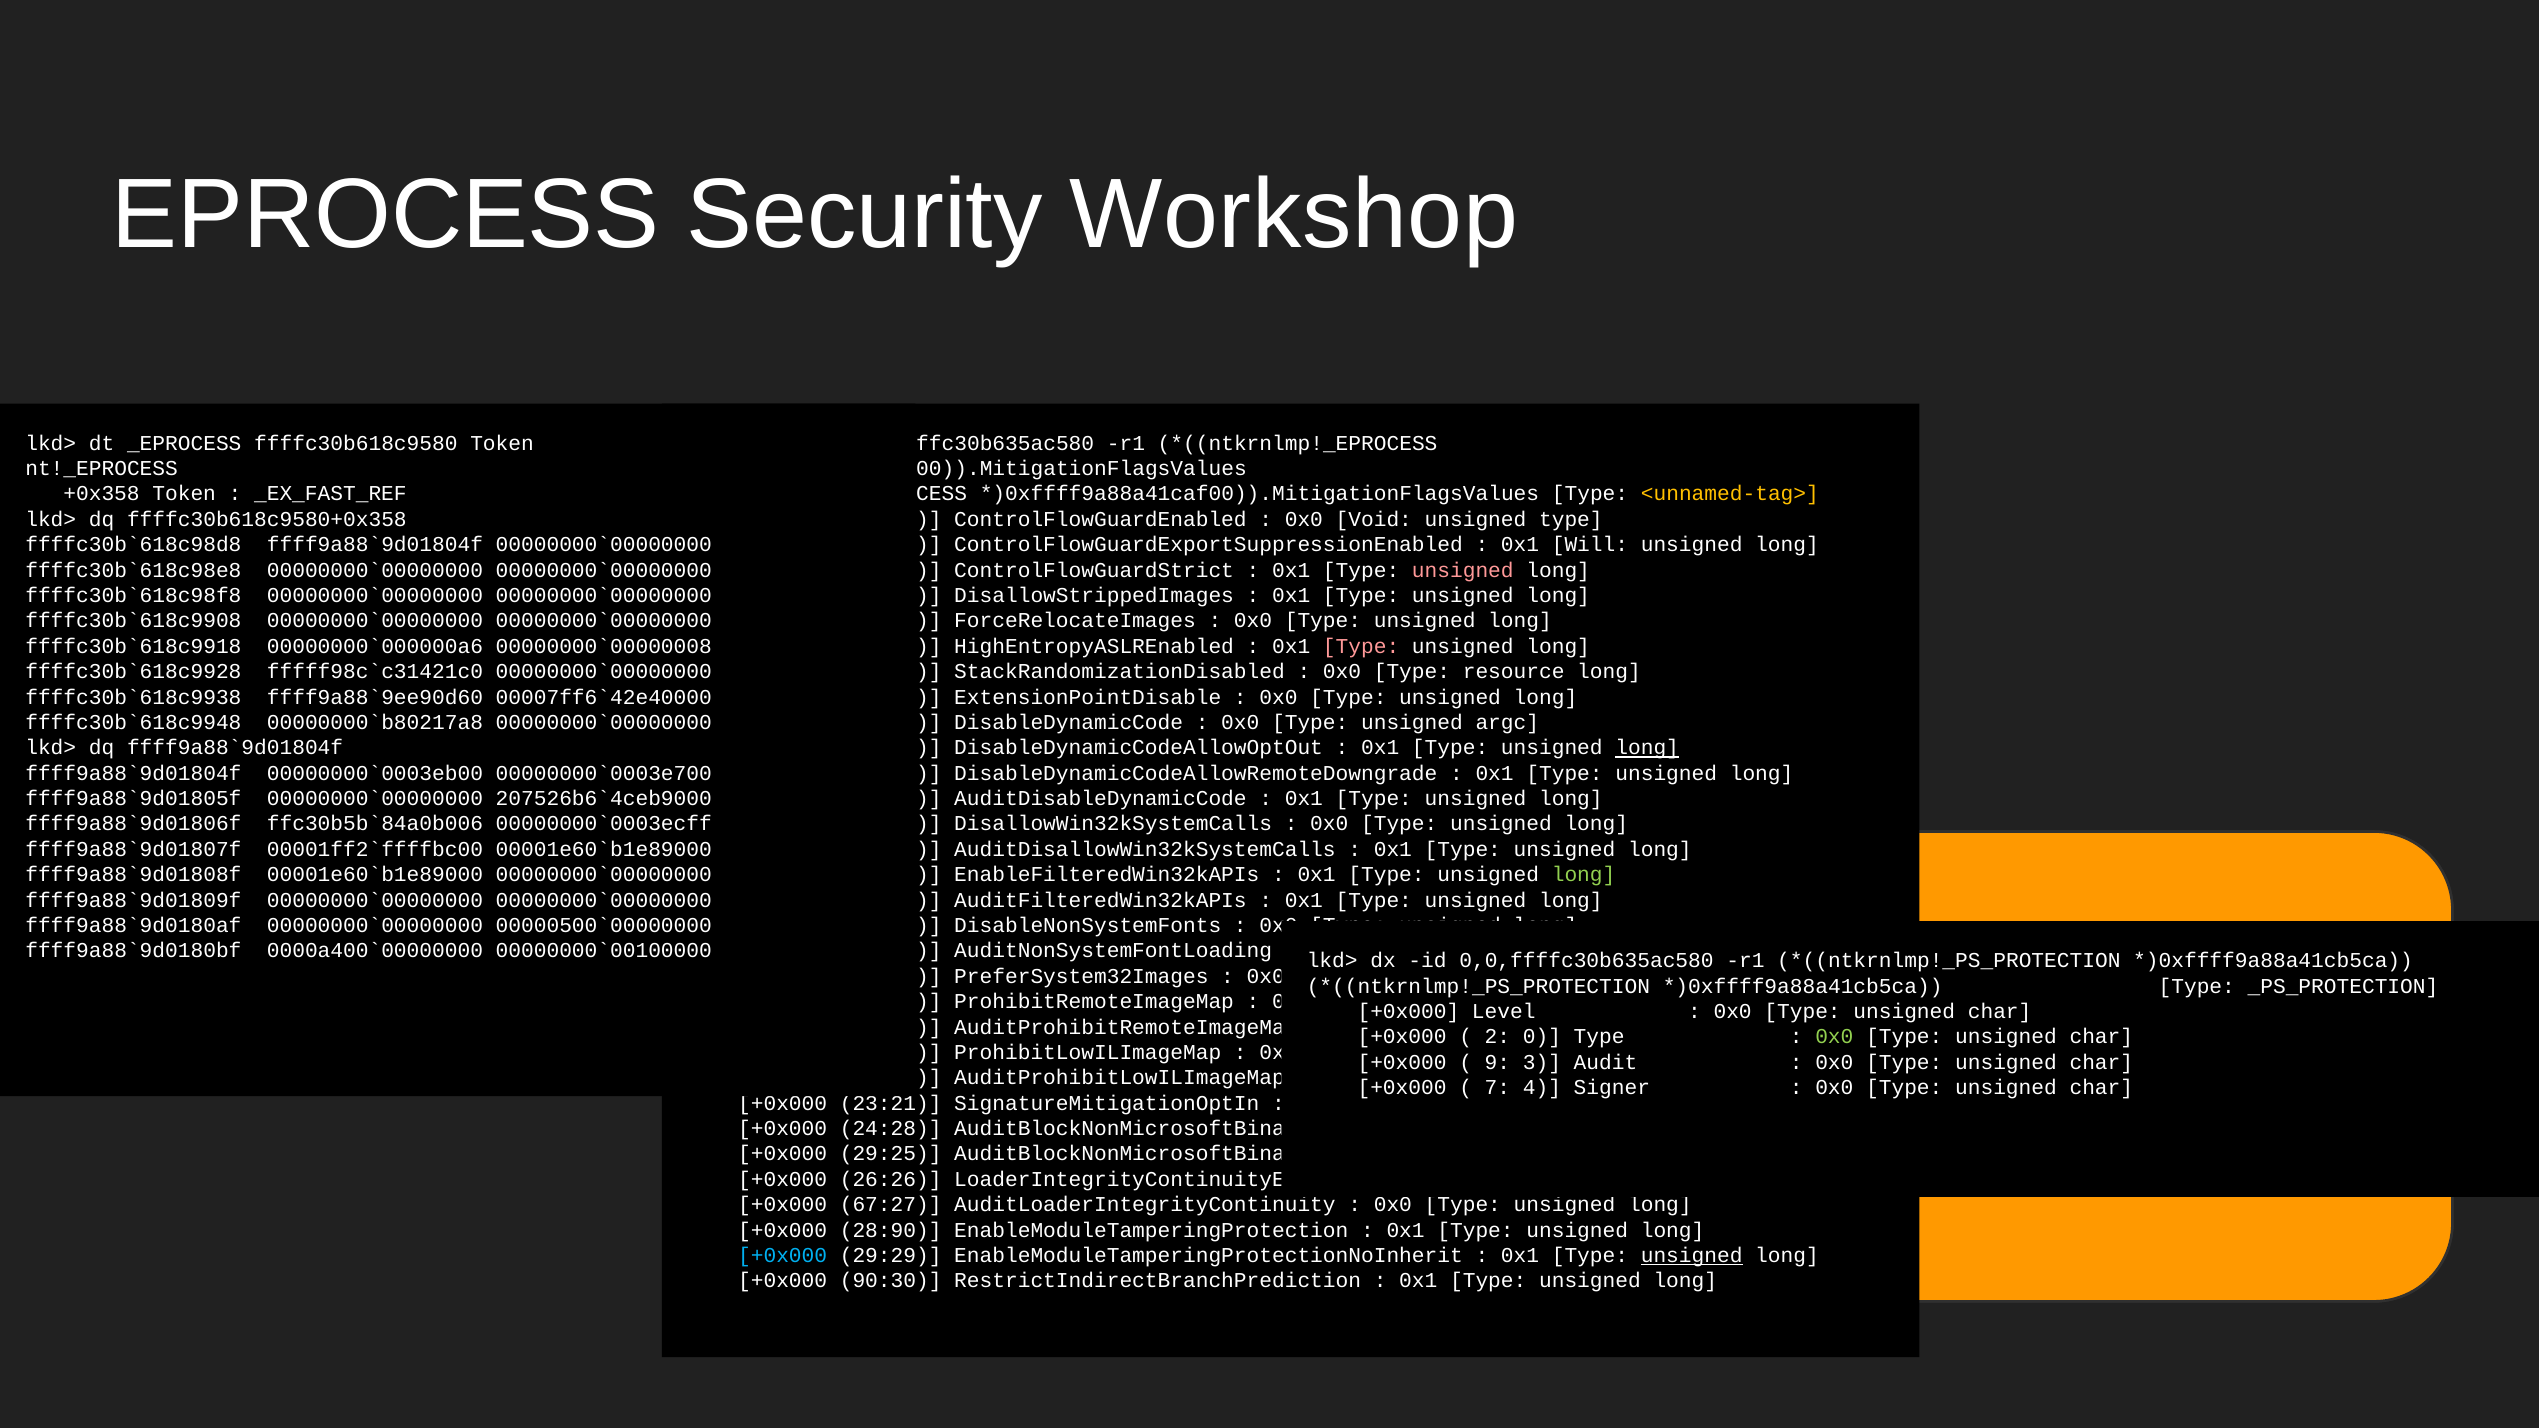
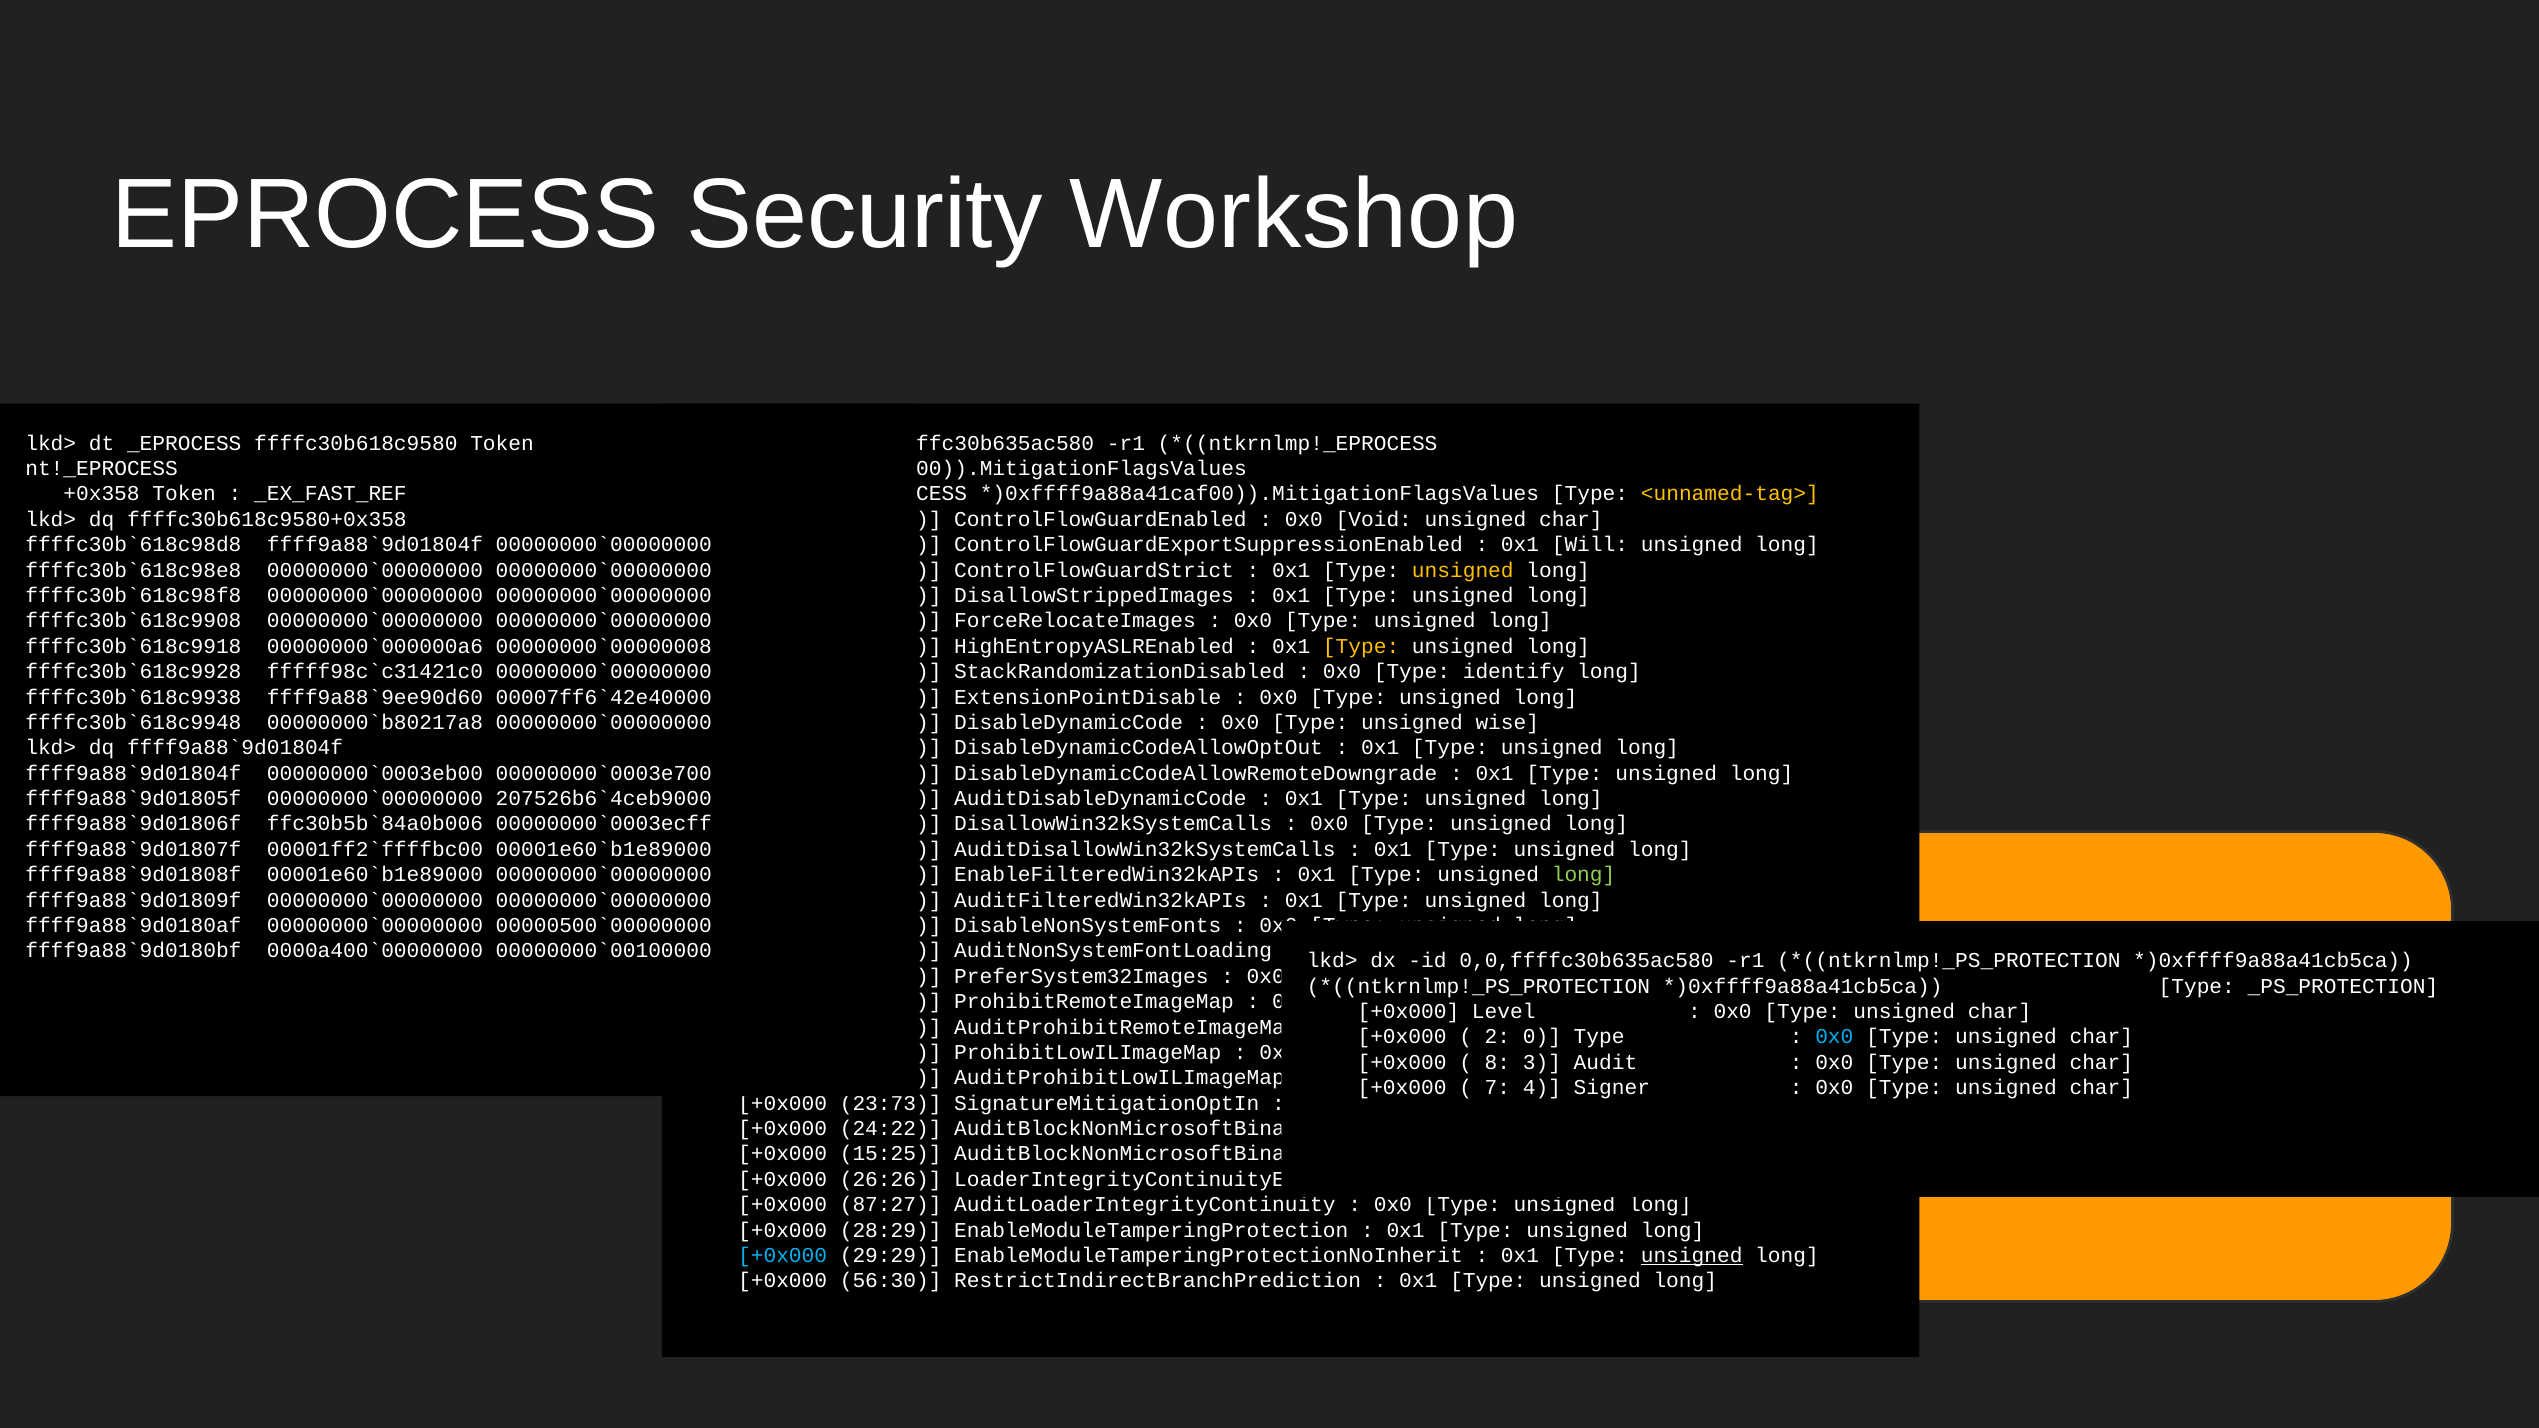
type: type -> char (1571, 519)
unsigned colour: pink -> yellow (1463, 570)
Type colour: pink -> yellow (1361, 646)
resource: resource -> identify (1514, 672)
argc: argc -> wise (1507, 723)
long underline: present -> none (1647, 748)
0x0 colour: light green -> light blue (1834, 1037)
9: 9 -> 8 (1497, 1062)
23:21: 23:21 -> 23:73 (891, 1103)
24:28: 24:28 -> 24:22 (891, 1129)
29:25: 29:25 -> 15:25 (891, 1154)
67:27: 67:27 -> 87:27 (891, 1205)
28:90: 28:90 -> 28:29 (891, 1230)
90:30: 90:30 -> 56:30 (891, 1281)
